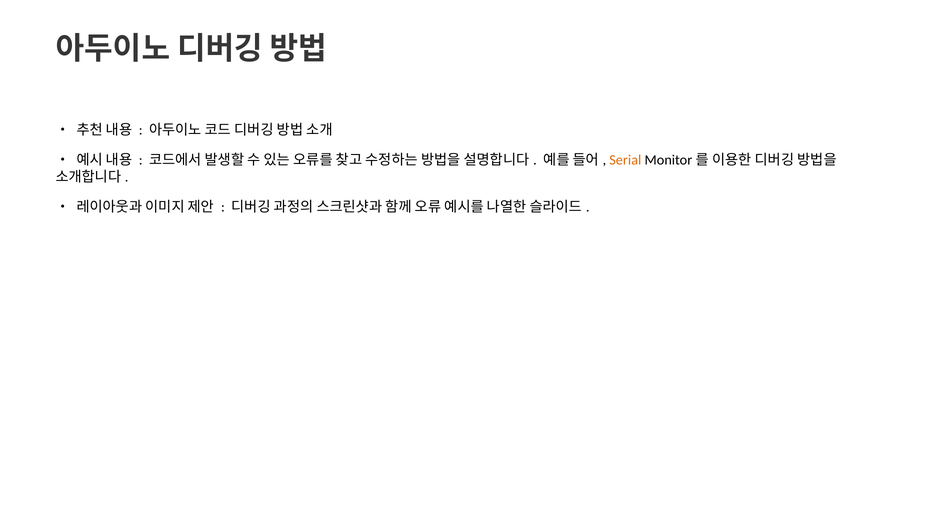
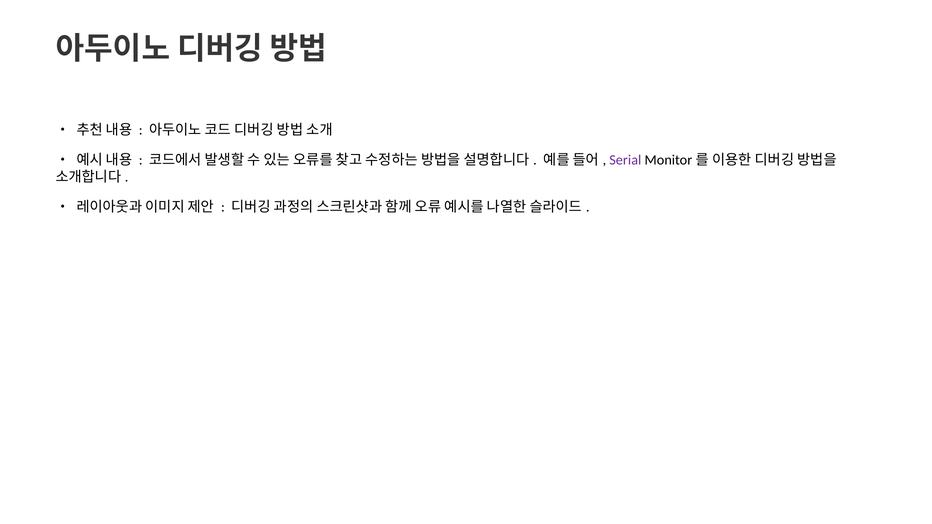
Serial colour: orange -> purple (625, 160)
